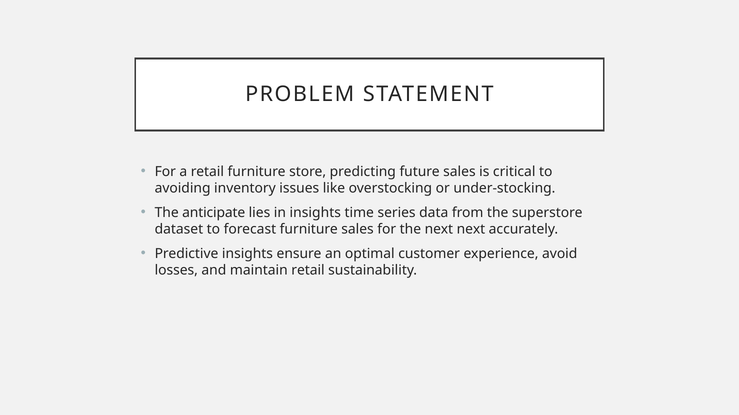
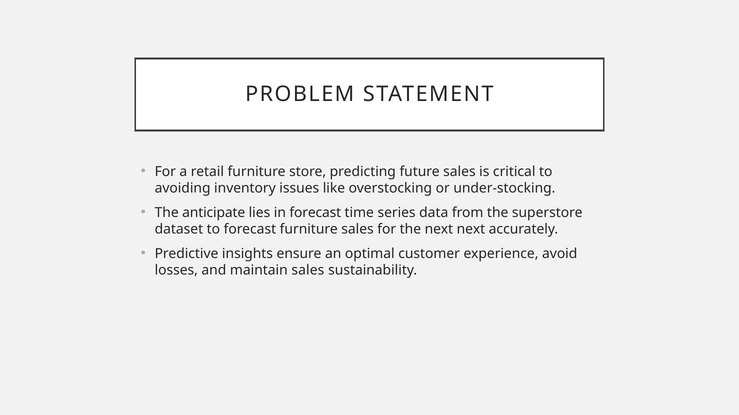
in insights: insights -> forecast (315, 213)
maintain retail: retail -> sales (308, 270)
